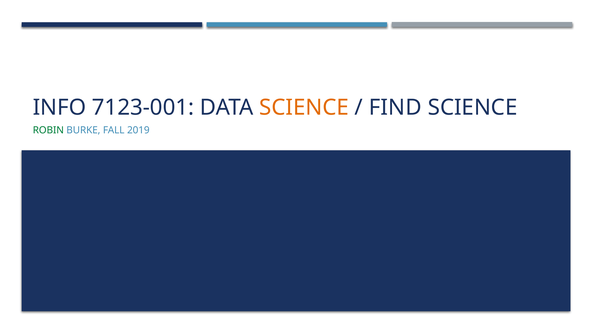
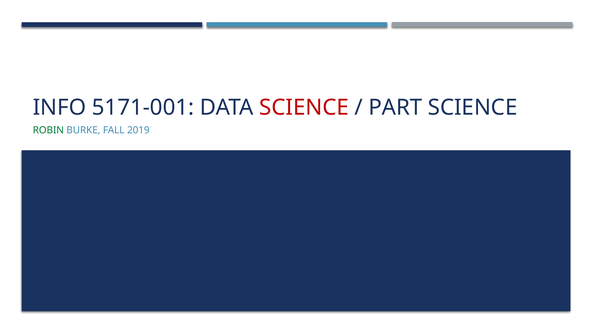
7123-001: 7123-001 -> 5171-001 (143, 108)
SCIENCE colour: orange -> red (304, 108)
FIND: FIND -> PART (395, 108)
